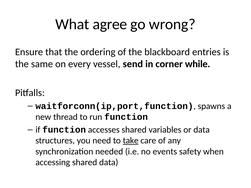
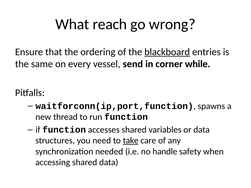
agree: agree -> reach (110, 24)
blackboard underline: none -> present (167, 52)
events: events -> handle (165, 152)
